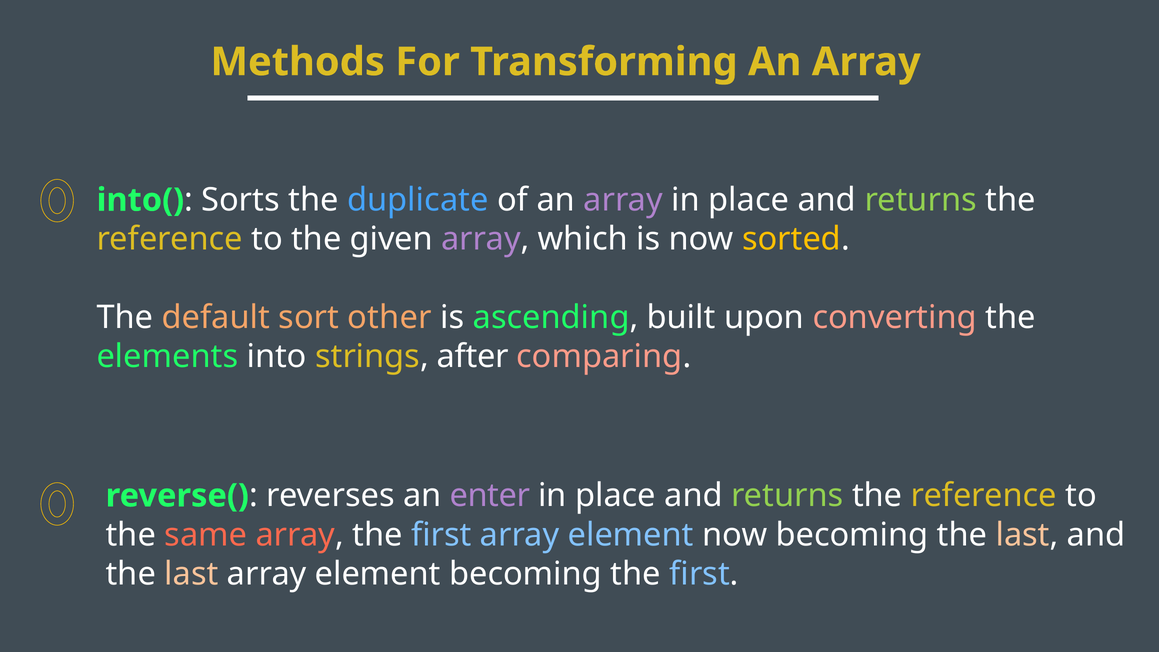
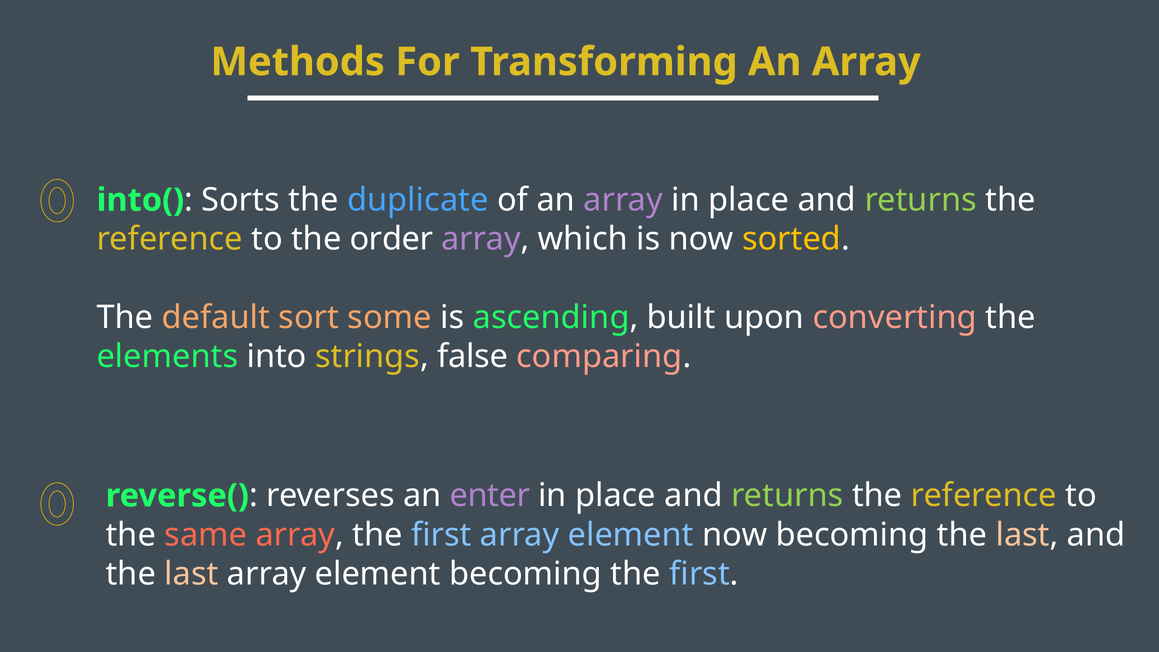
given: given -> order (391, 239)
other: other -> some (390, 317)
after: after -> false (473, 356)
